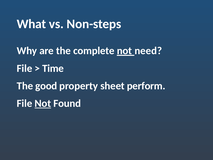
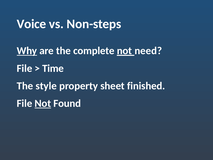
What: What -> Voice (31, 24)
Why underline: none -> present (27, 51)
good: good -> style (46, 86)
perform: perform -> finished (146, 86)
